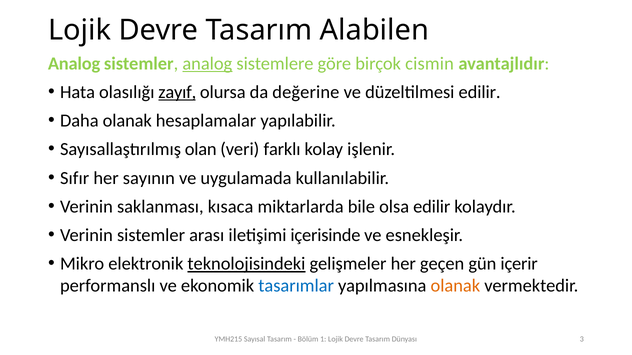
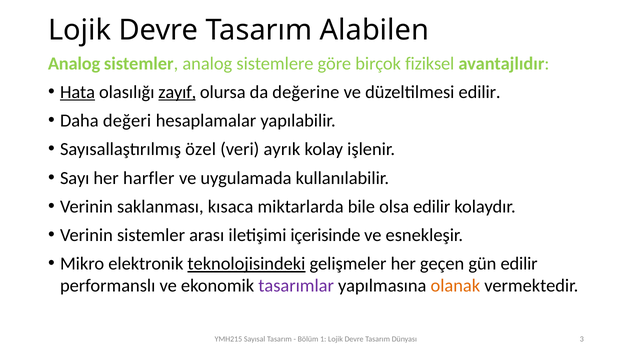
analog underline: present -> none (207, 64)
cismin: cismin -> fiziksel (430, 64)
Hata underline: none -> present (78, 92)
Daha olanak: olanak -> değeri (127, 121)
olan: olan -> özel (201, 150)
farklı: farklı -> ayrık (282, 150)
Sıfır: Sıfır -> Sayı (75, 178)
sayının: sayının -> harfler (149, 178)
gün içerir: içerir -> edilir (519, 264)
tasarımlar colour: blue -> purple (296, 286)
